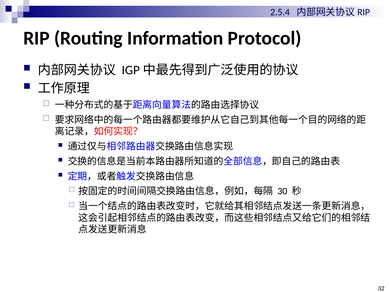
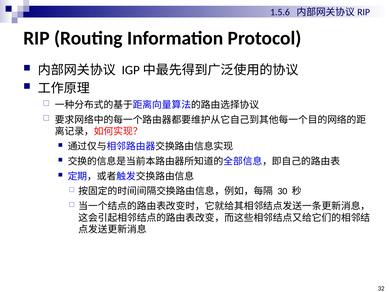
2.5.4: 2.5.4 -> 1.5.6 (280, 12)
